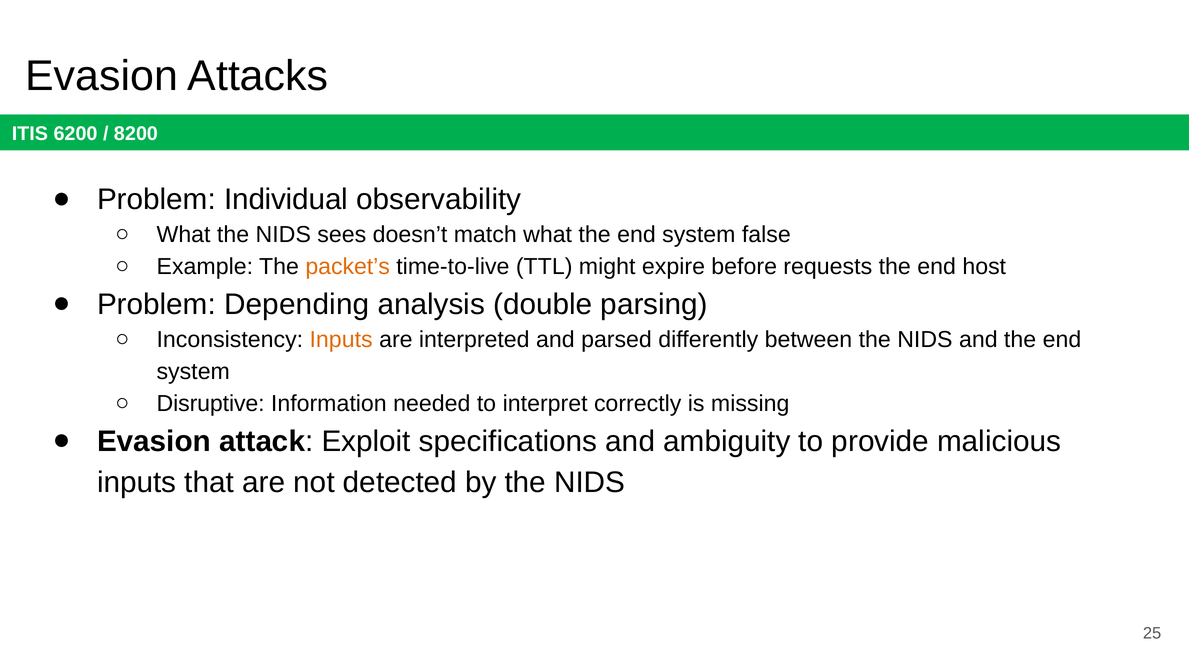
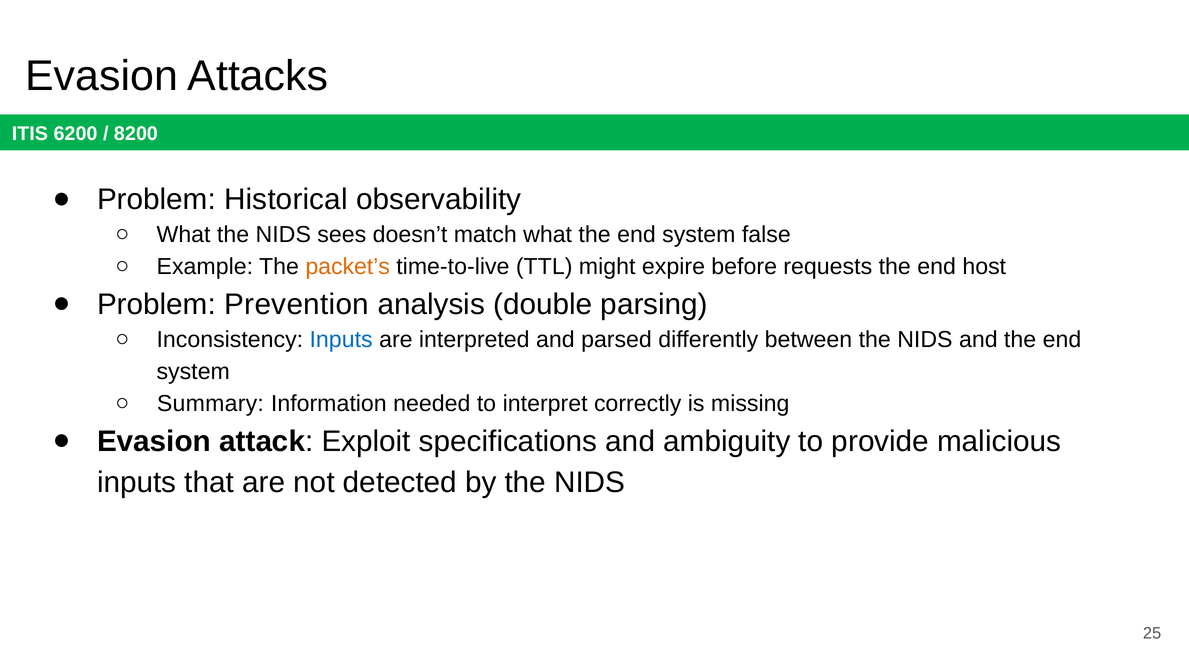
Individual: Individual -> Historical (286, 199)
Depending: Depending -> Prevention (297, 304)
Inputs colour: orange -> blue (341, 340)
Disruptive: Disruptive -> Summary (210, 404)
